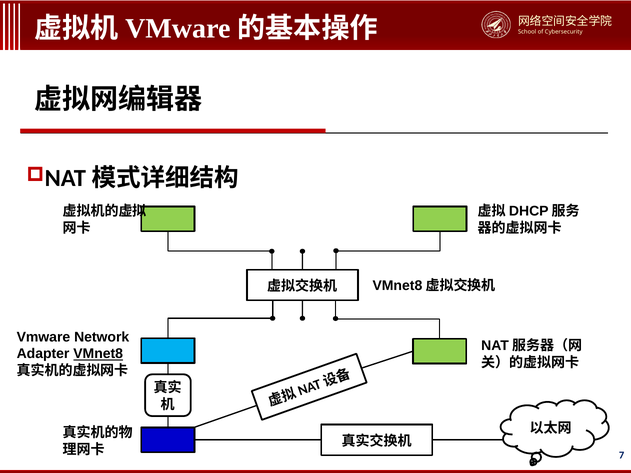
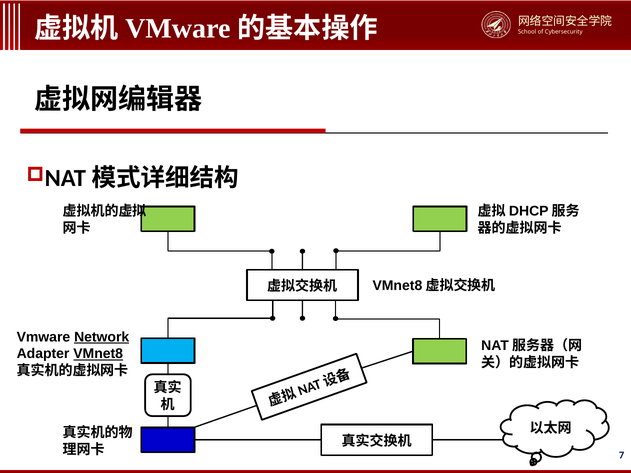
Network underline: none -> present (102, 337)
